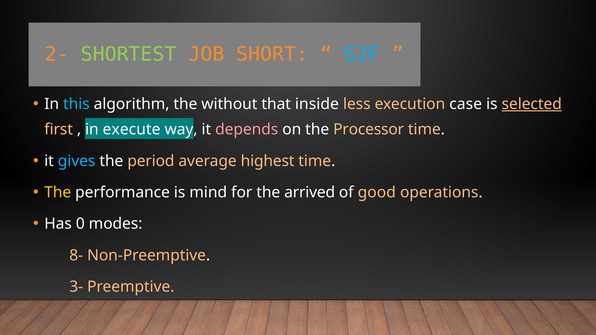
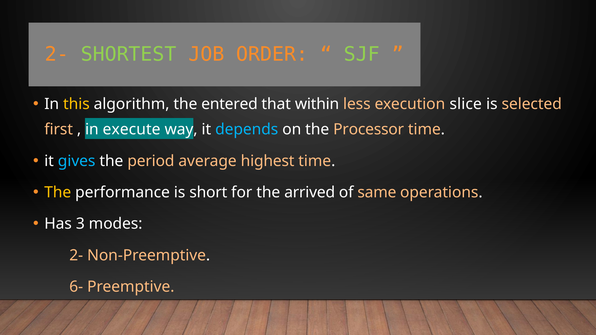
SHORT: SHORT -> ORDER (272, 54)
SJF colour: light blue -> light green (362, 54)
this colour: light blue -> yellow (76, 104)
without: without -> entered (230, 104)
inside: inside -> within (317, 104)
case: case -> slice (466, 104)
selected underline: present -> none (532, 104)
depends colour: pink -> light blue (247, 130)
mind: mind -> short (208, 193)
good: good -> same (377, 193)
0: 0 -> 3 (80, 224)
8-: 8- -> 2- (76, 256)
3-: 3- -> 6- (76, 287)
